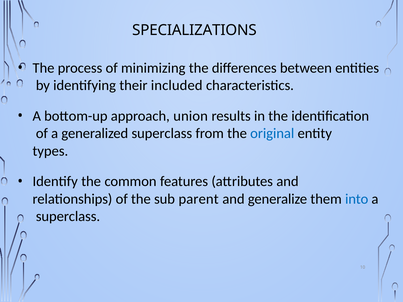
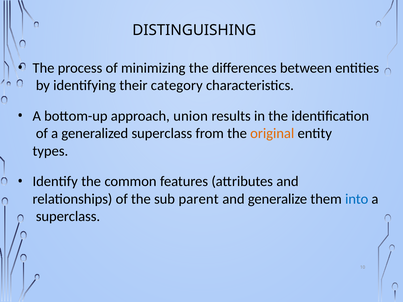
SPECIALIZATIONS: SPECIALIZATIONS -> DISTINGUISHING (194, 30)
included: included -> category (177, 85)
original colour: blue -> orange (272, 134)
